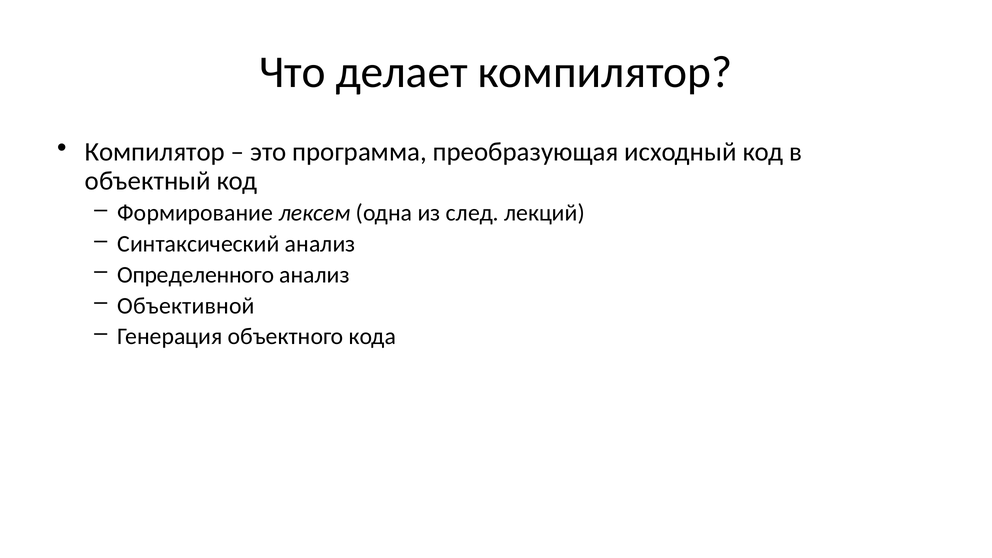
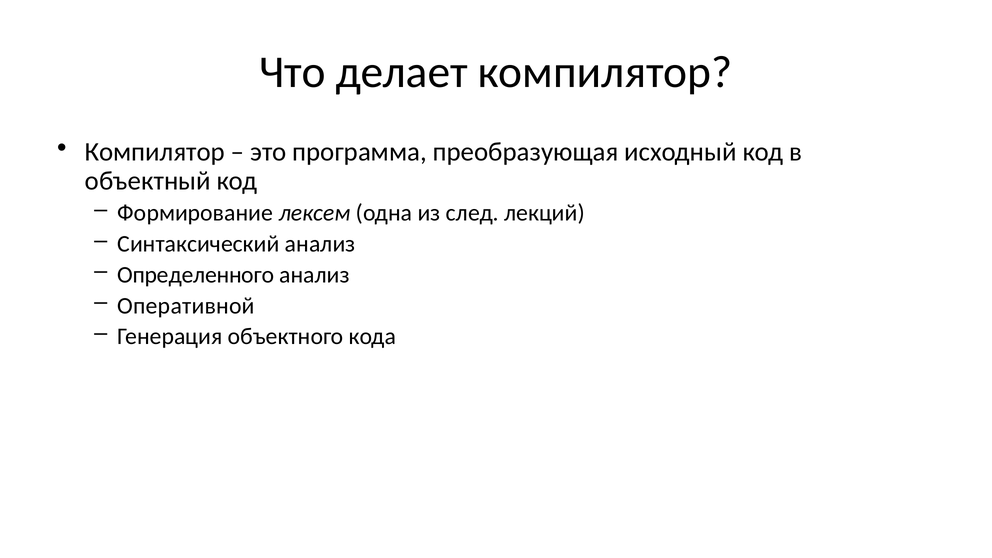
Объективной: Объективной -> Оперативной (186, 306)
